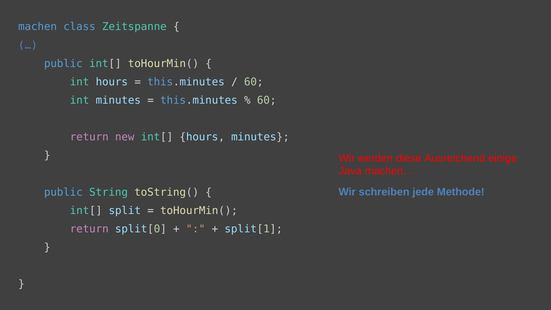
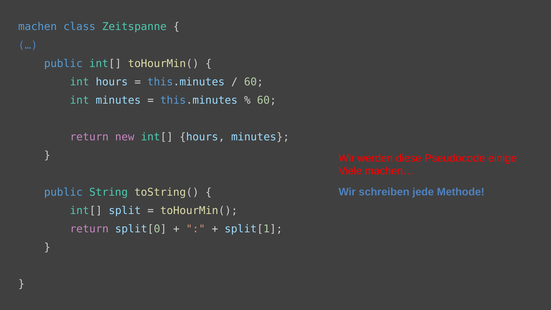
Ausreichend: Ausreichend -> Pseudocode (455, 158)
Java: Java -> Viele (350, 171)
